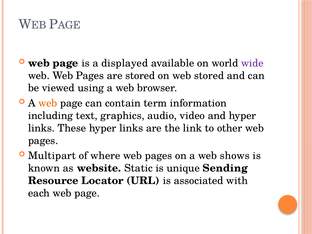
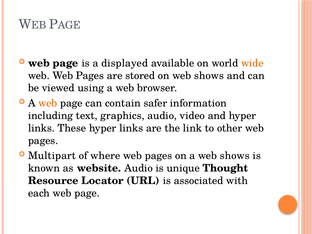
wide colour: purple -> orange (252, 63)
on web stored: stored -> shows (209, 76)
term: term -> safer (155, 103)
website Static: Static -> Audio (139, 168)
Sending: Sending -> Thought (225, 168)
